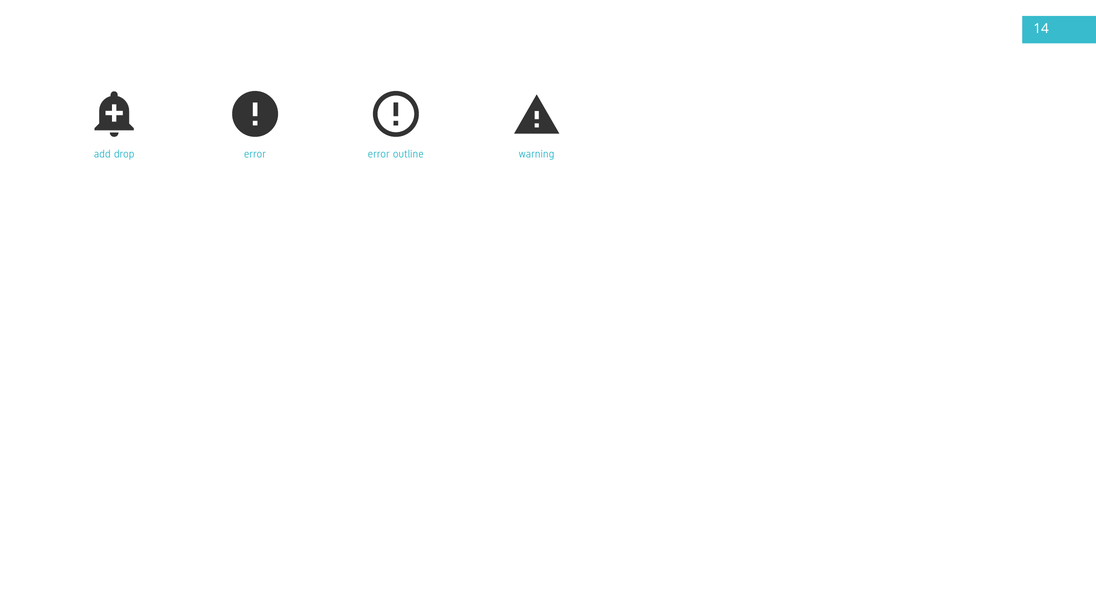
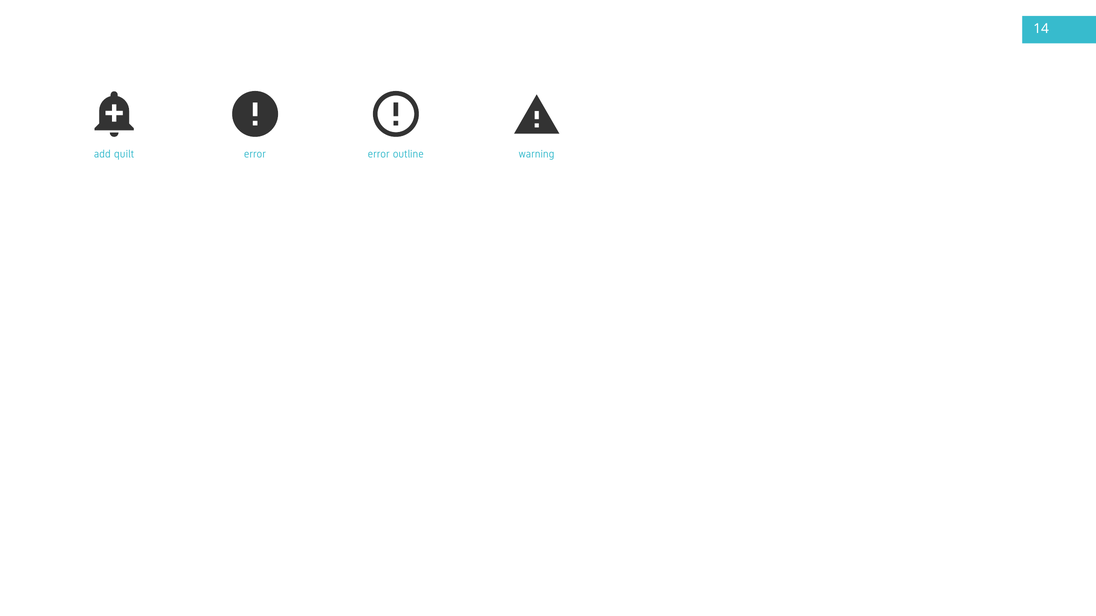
drop: drop -> quilt (124, 154)
